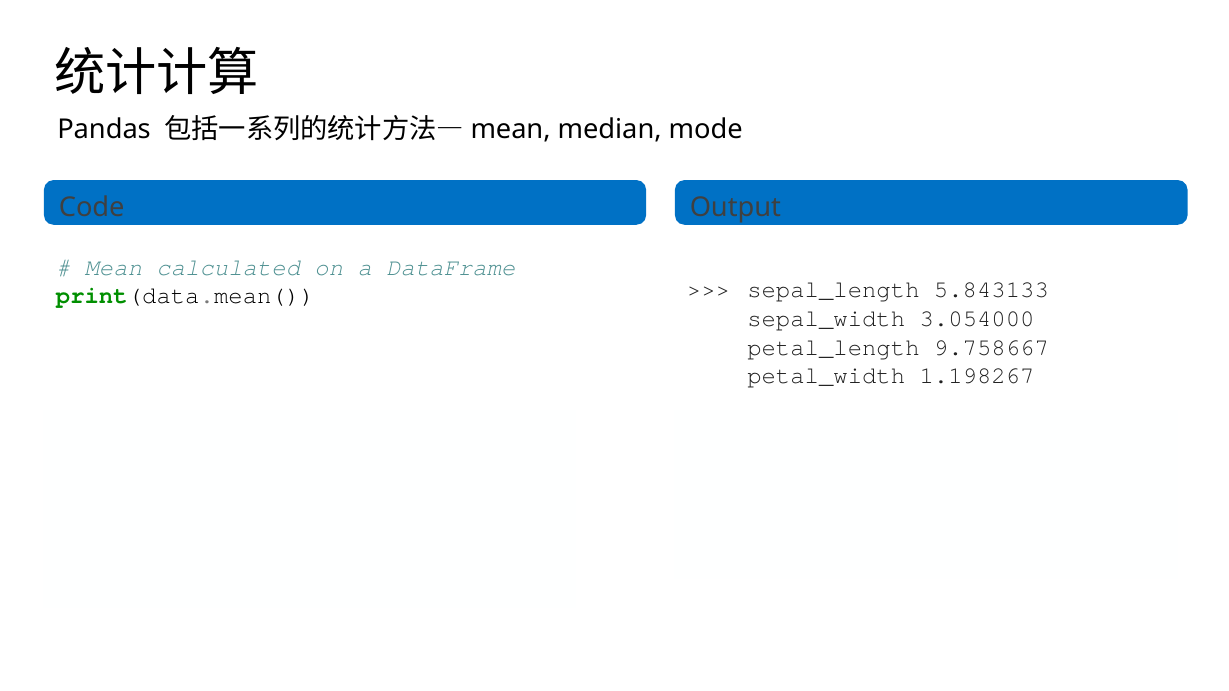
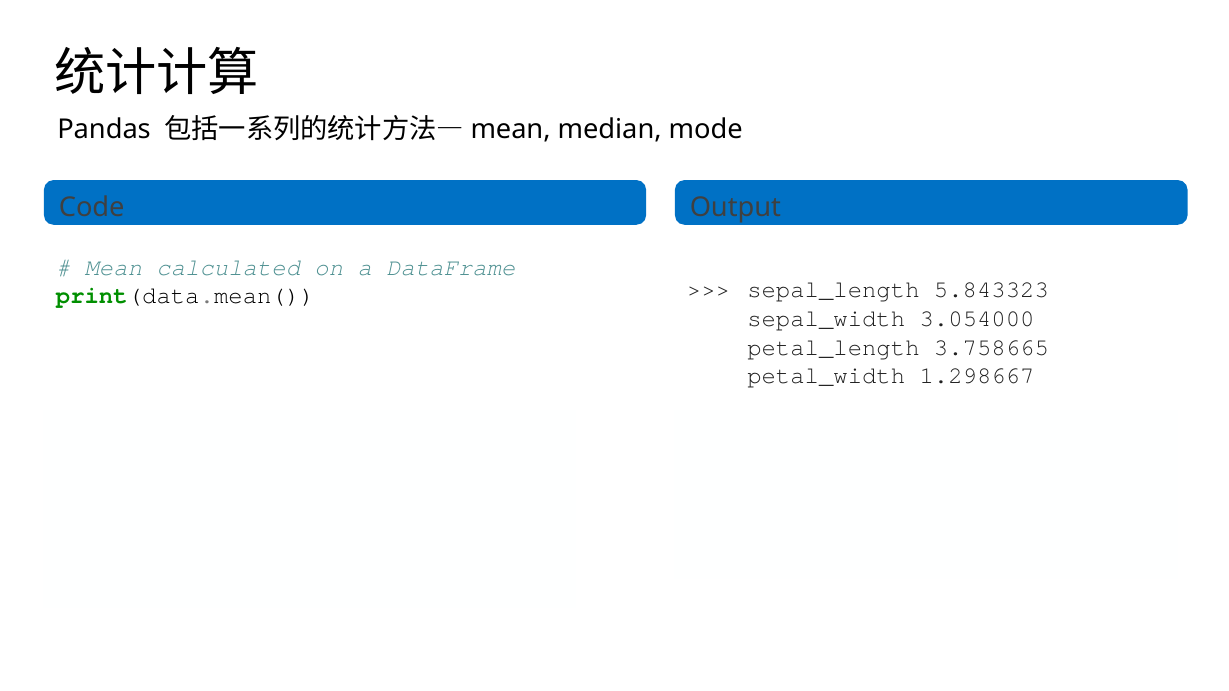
5.843133: 5.843133 -> 5.843323 (991, 290)
9.758667: 9.758667 -> 3.758665 (991, 348)
1.198267: 1.198267 -> 1.298667 (977, 376)
